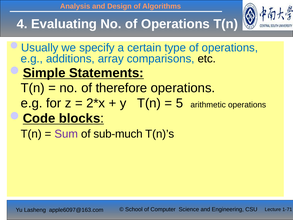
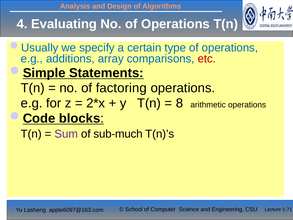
etc colour: black -> red (207, 59)
therefore: therefore -> factoring (121, 88)
5: 5 -> 8 (179, 103)
